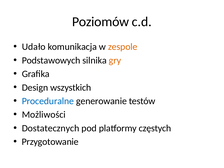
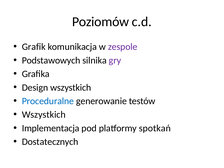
Udało: Udało -> Grafik (34, 47)
zespole colour: orange -> purple (123, 47)
gry colour: orange -> purple (115, 60)
Możliwości: Możliwości -> Wszystkich (44, 115)
Dostatecznych: Dostatecznych -> Implementacja (51, 128)
częstych: częstych -> spotkań (155, 128)
Przygotowanie: Przygotowanie -> Dostatecznych (50, 142)
